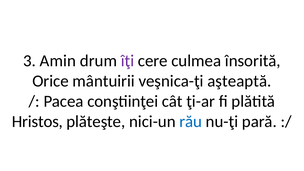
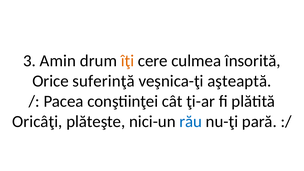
îţi colour: purple -> orange (128, 61)
mântuirii: mântuirii -> suferinţă (104, 81)
Hristos: Hristos -> Oricâţi (37, 122)
